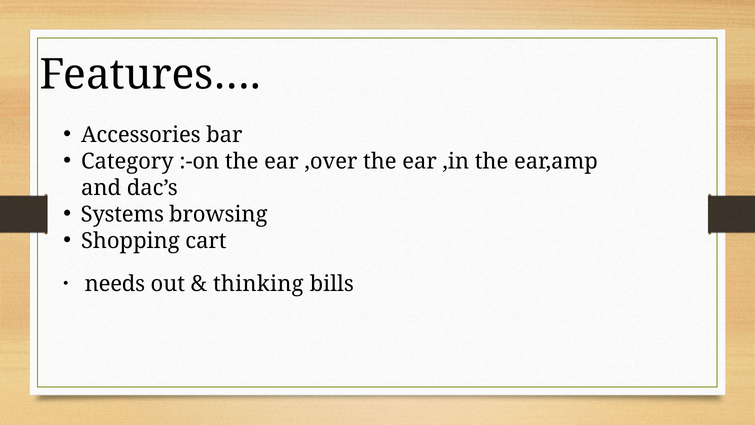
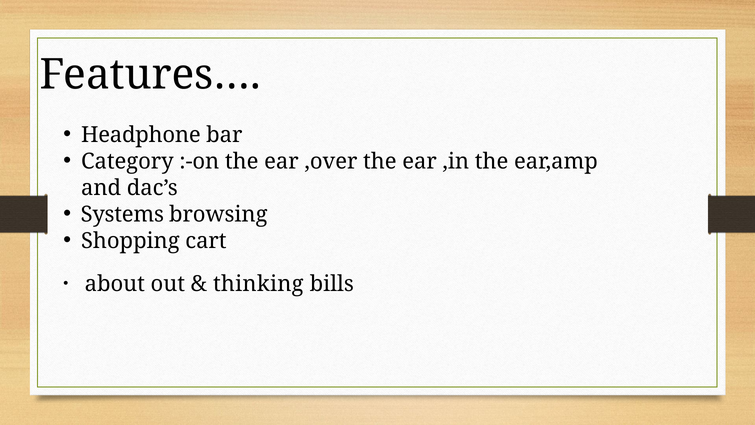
Accessories: Accessories -> Headphone (141, 135)
needs: needs -> about (115, 284)
